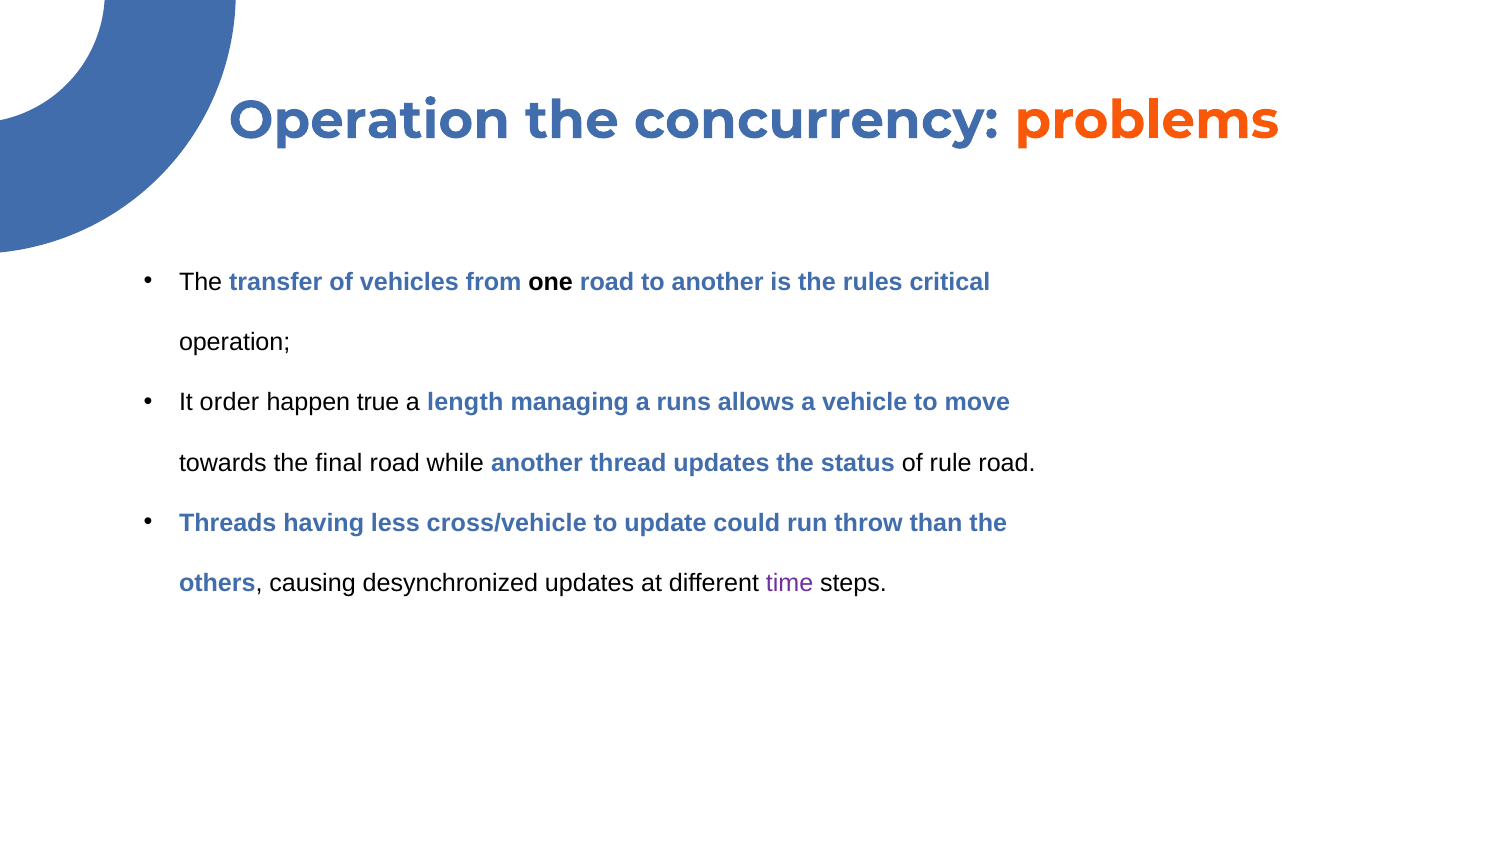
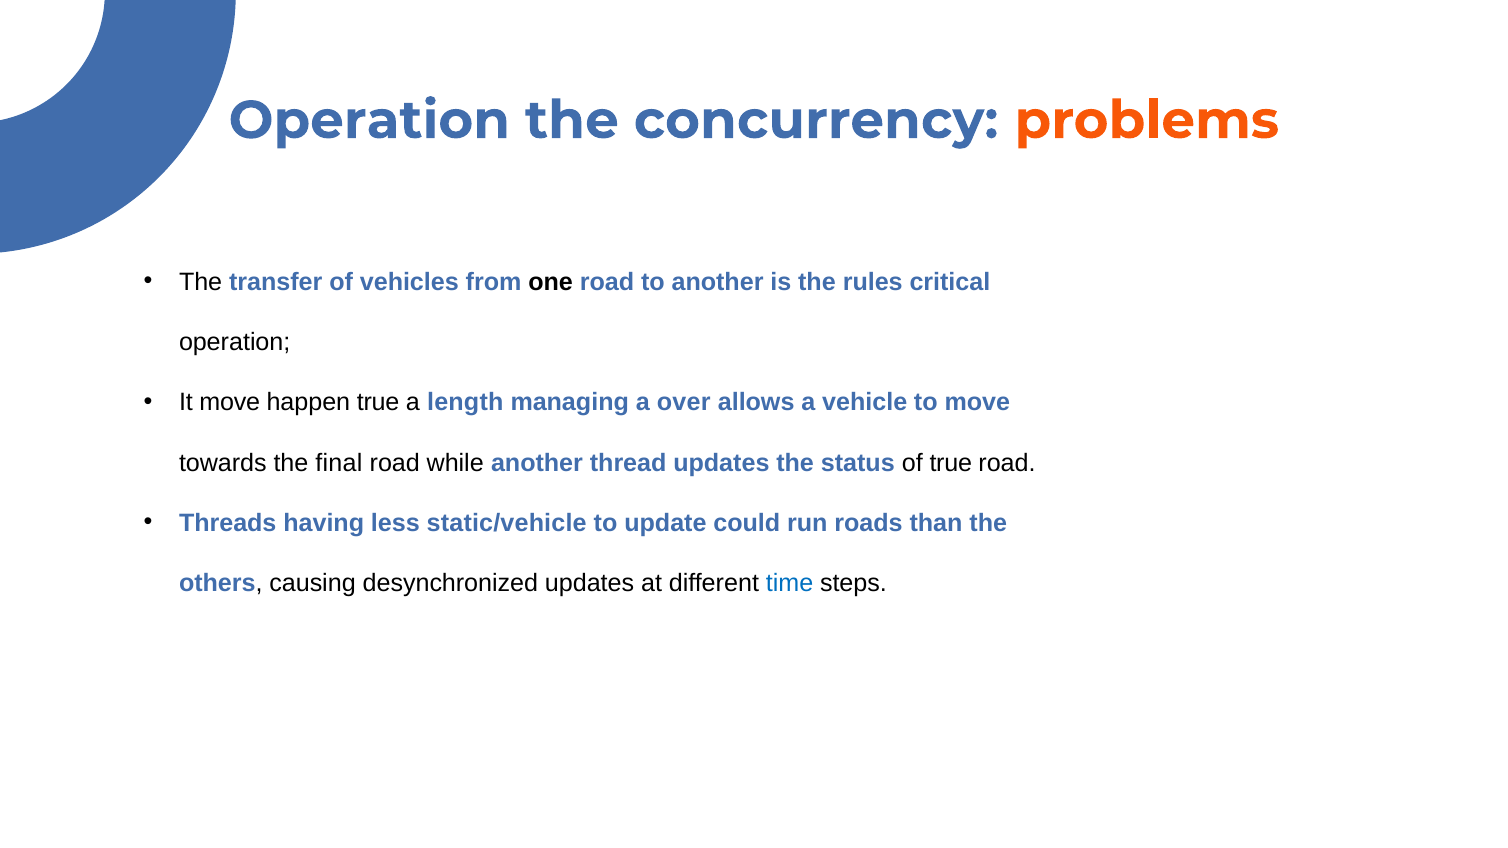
It order: order -> move (230, 403)
runs: runs -> over (684, 403)
of rule: rule -> true (951, 463)
cross/vehicle: cross/vehicle -> static/vehicle (507, 523)
throw: throw -> roads (868, 523)
time colour: purple -> blue (790, 584)
